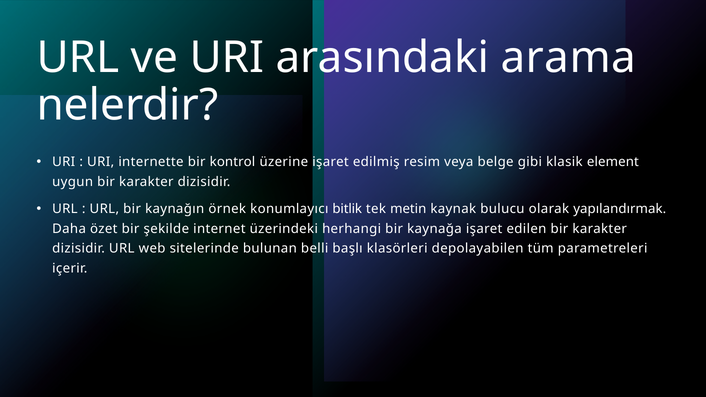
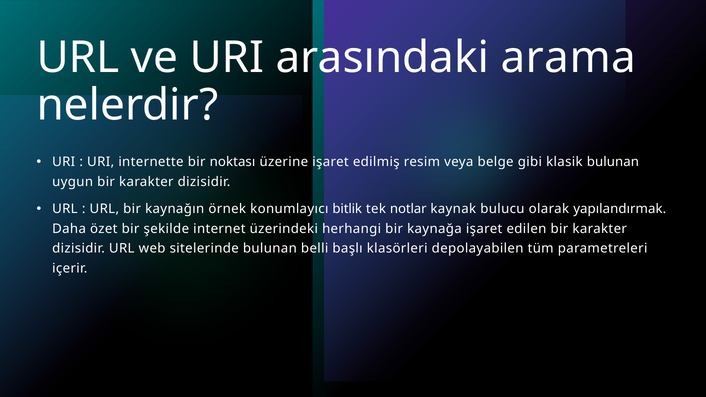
kontrol: kontrol -> noktası (233, 162)
klasik element: element -> bulunan (613, 162)
metin: metin -> notlar (408, 209)
